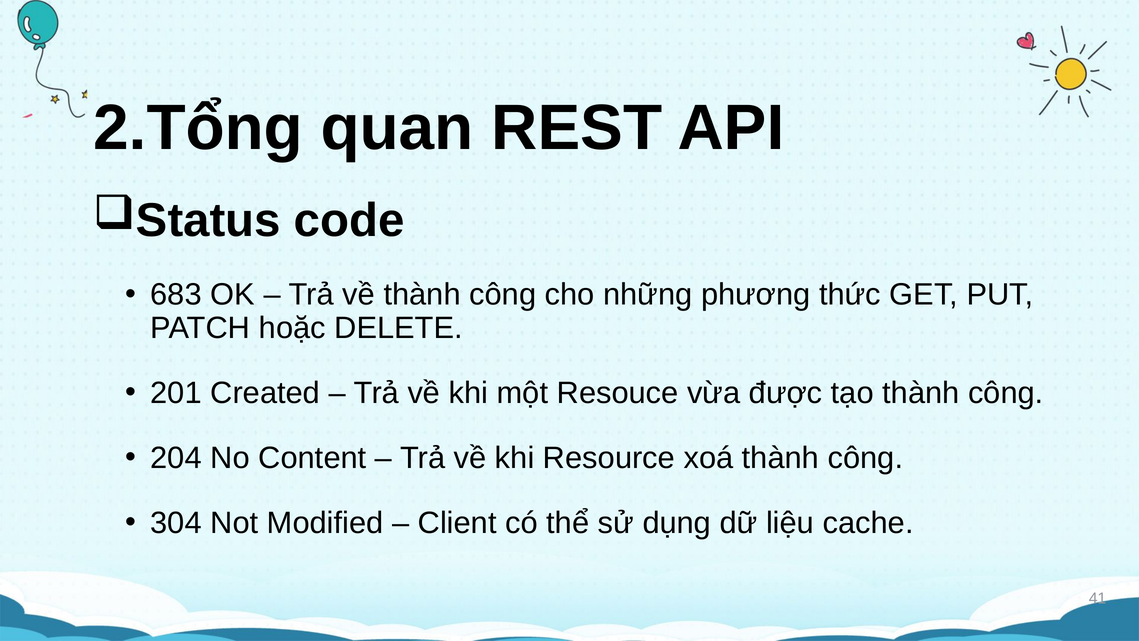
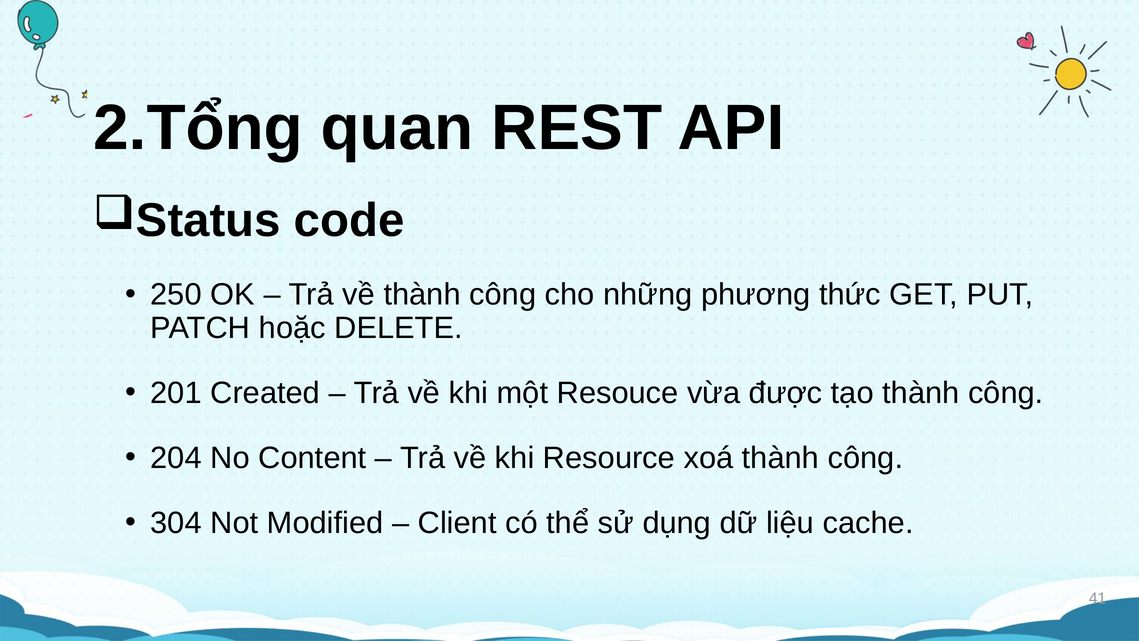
683: 683 -> 250 (176, 295)
